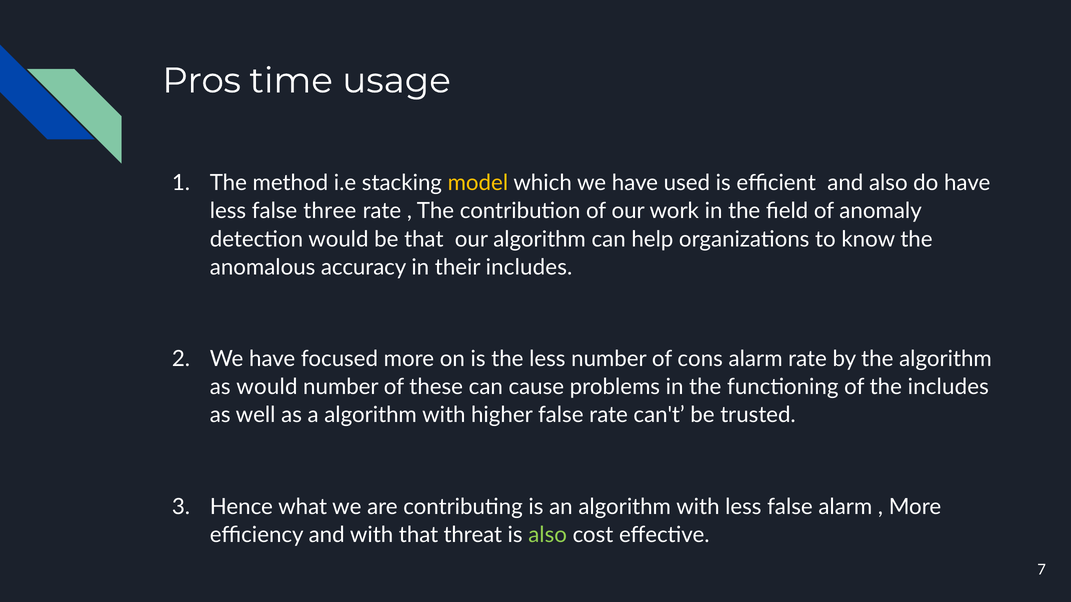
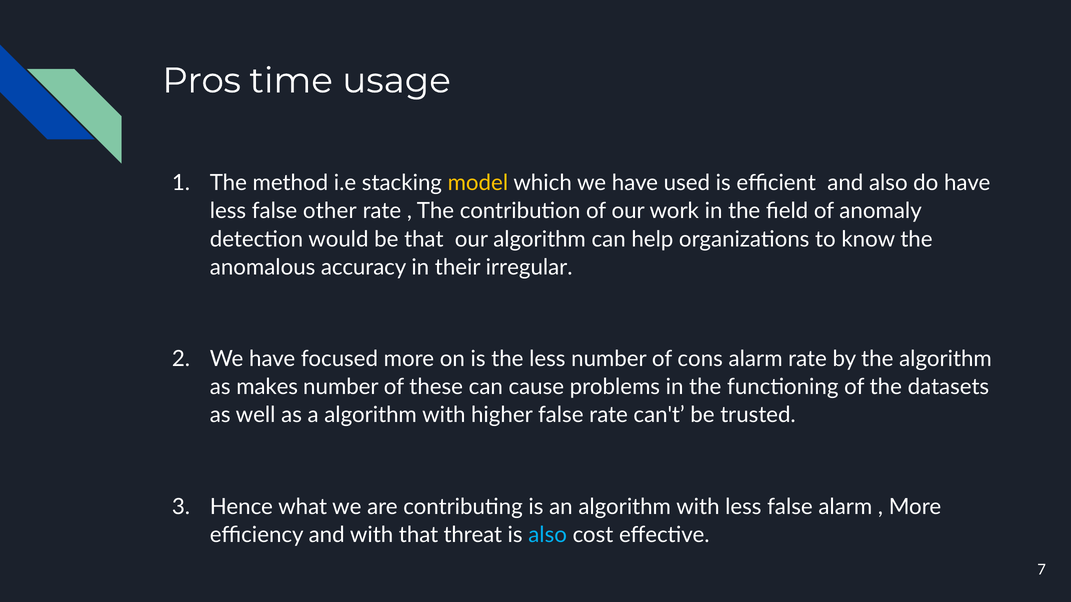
three: three -> other (330, 211)
their includes: includes -> irregular (529, 267)
as would: would -> makes (267, 387)
the includes: includes -> datasets (948, 387)
also colour: light green -> light blue (548, 535)
